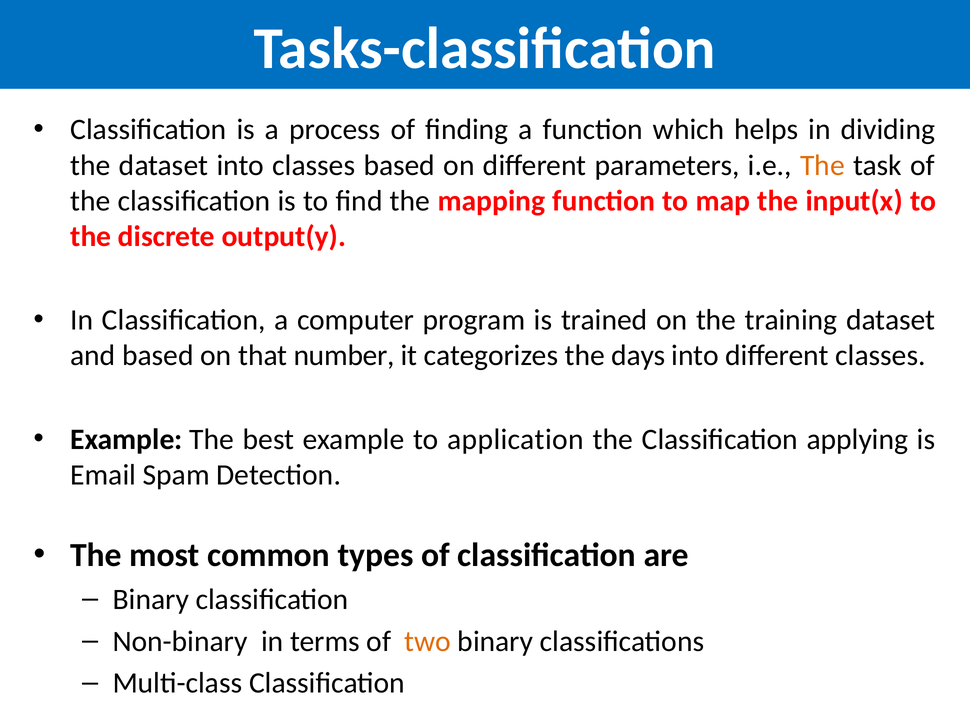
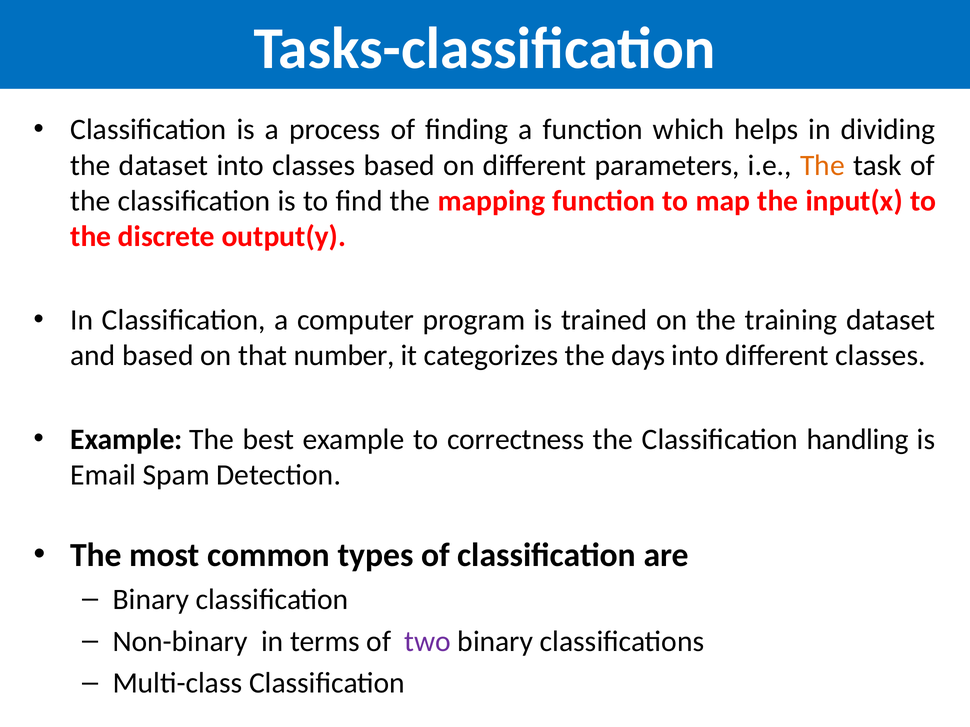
application: application -> correctness (516, 440)
applying: applying -> handling (858, 440)
two colour: orange -> purple (428, 642)
